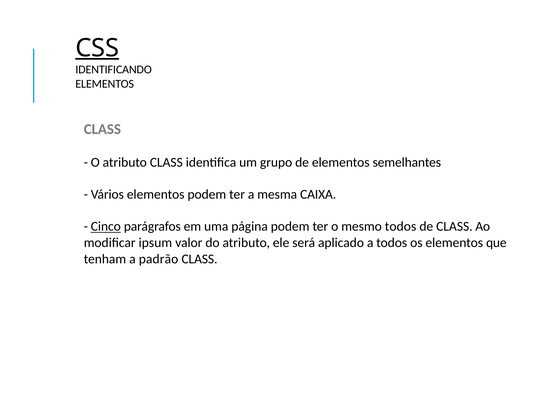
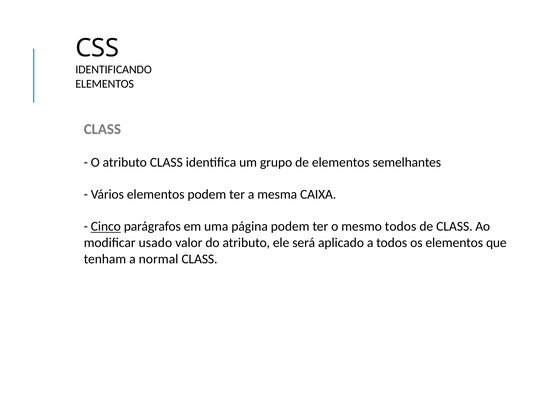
CSS underline: present -> none (97, 48)
ipsum: ipsum -> usado (155, 242)
padrão: padrão -> normal (159, 258)
